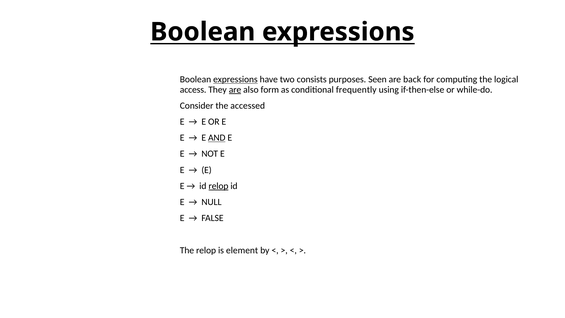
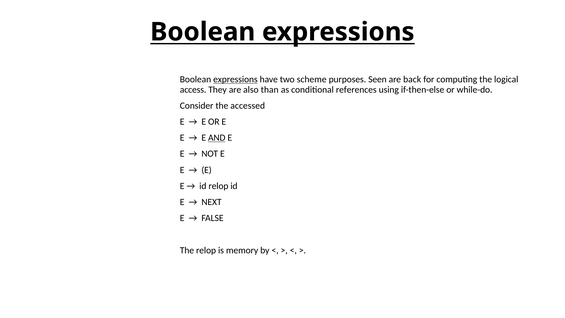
consists: consists -> scheme (312, 79)
are underline: present -> none (235, 90)
form: form -> than (270, 90)
frequently: frequently -> references (356, 90)
relop underline: present -> none (218, 186)
NULL: NULL -> NEXT (212, 202)
element: element -> memory (242, 250)
